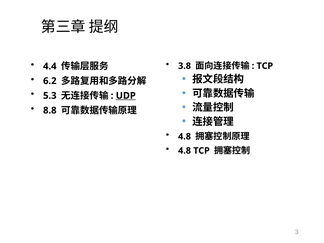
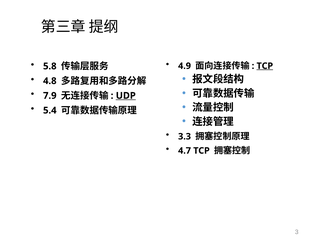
3.8: 3.8 -> 4.9 (185, 66)
TCP underline: none -> present (265, 66)
4.4: 4.4 -> 5.8 (50, 66)
6.2: 6.2 -> 4.8 (50, 81)
5.3: 5.3 -> 7.9 (50, 96)
8.8: 8.8 -> 5.4 (50, 110)
4.8: 4.8 -> 3.3 (185, 136)
4.8: 4.8 -> 4.7 (185, 151)
